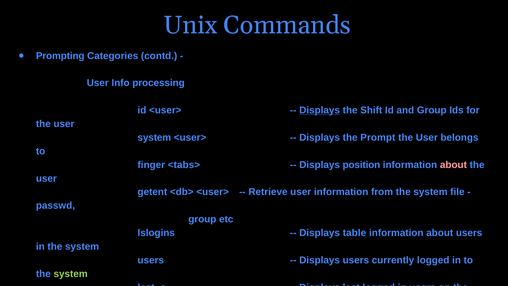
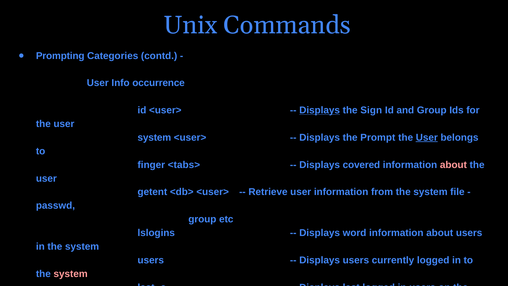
processing: processing -> occurrence (159, 83)
Shift: Shift -> Sign (371, 110)
User underline: none -> present (427, 137)
position: position -> covered (361, 165)
table: table -> word (355, 233)
system colour: light green -> pink (71, 274)
